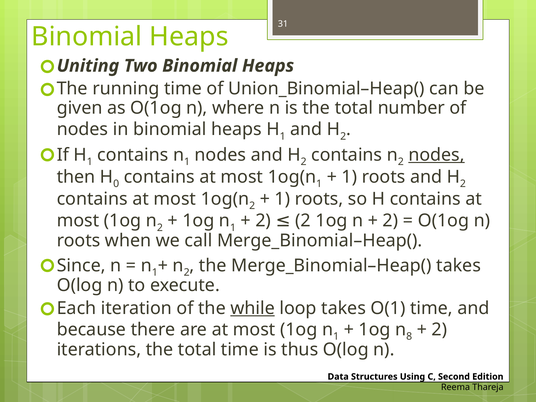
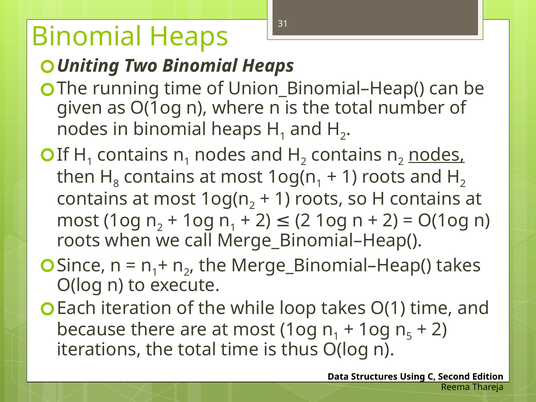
0: 0 -> 8 (116, 184)
while underline: present -> none (253, 308)
8: 8 -> 5 (409, 337)
